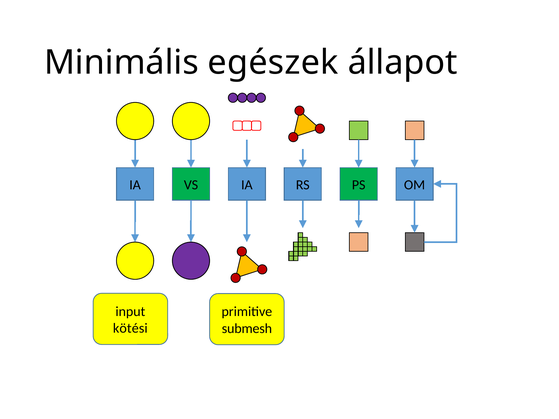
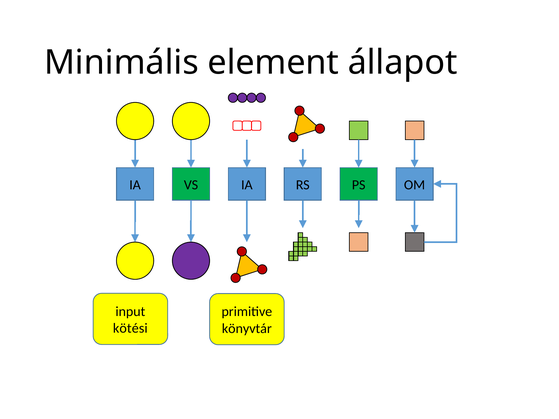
egészek: egészek -> element (273, 63)
submesh: submesh -> könyvtár (247, 329)
